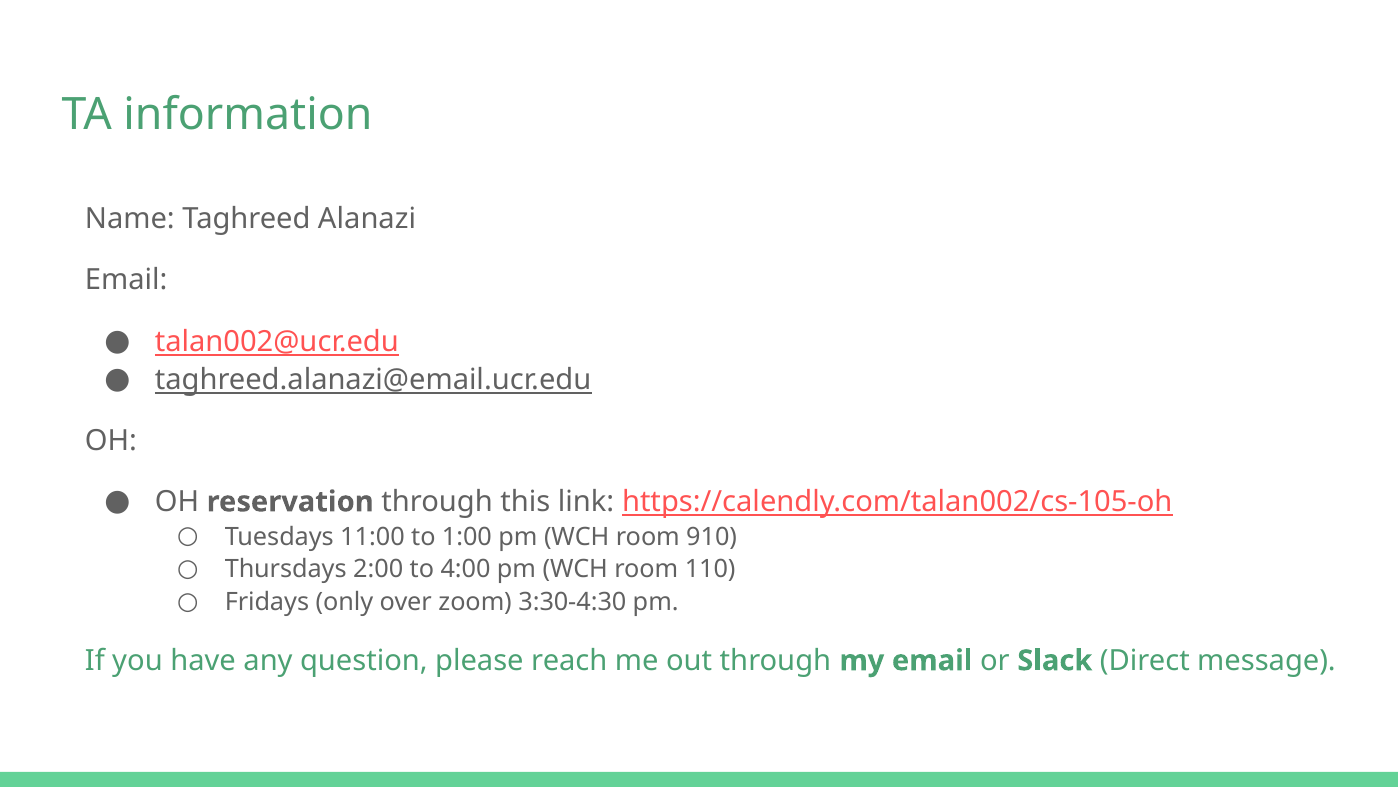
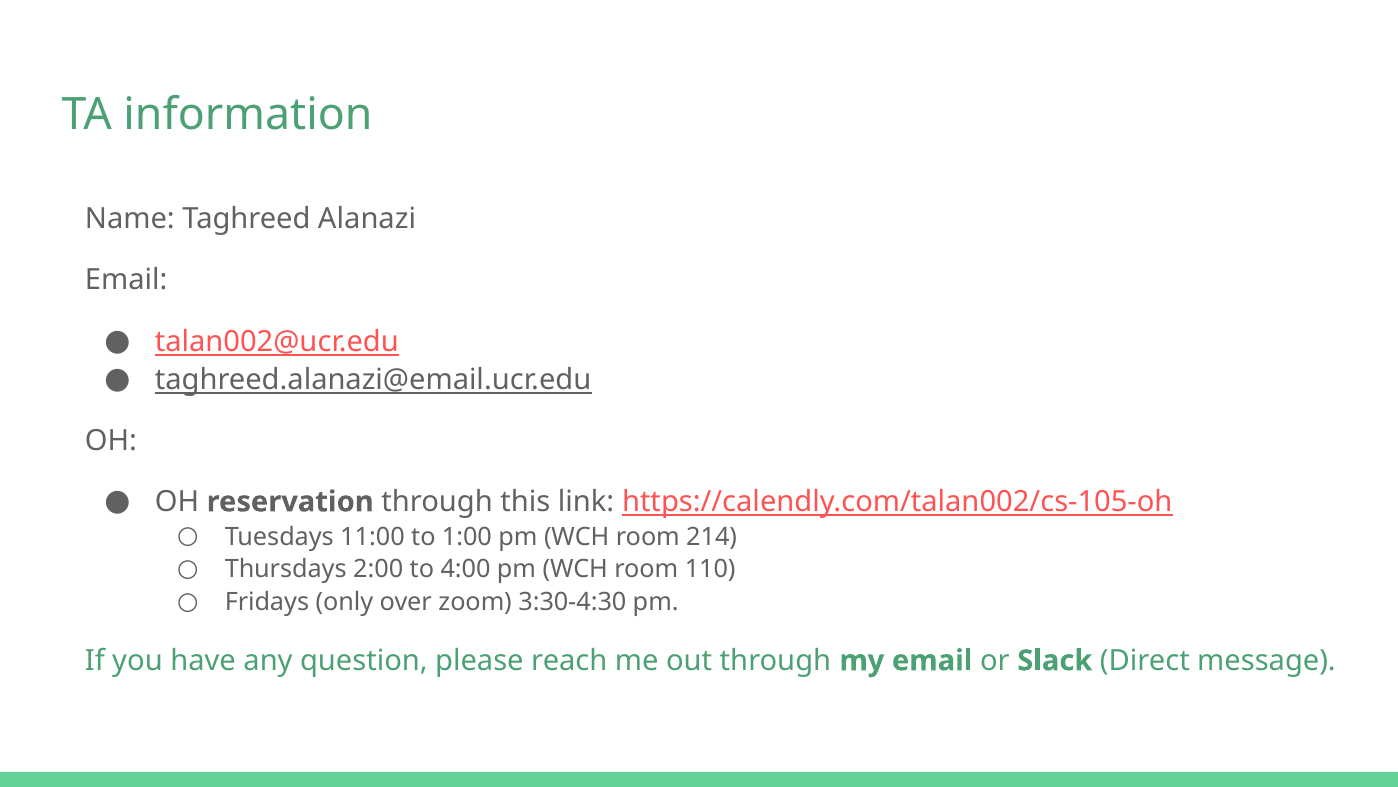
910: 910 -> 214 (712, 536)
